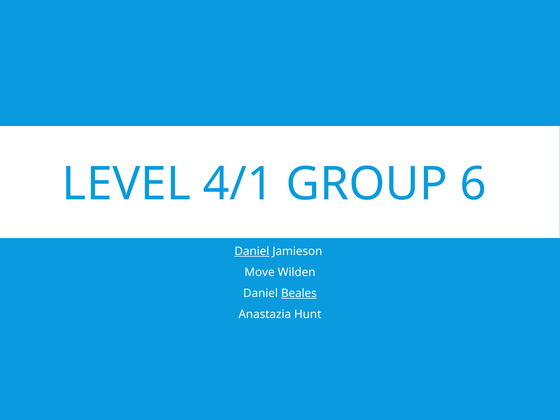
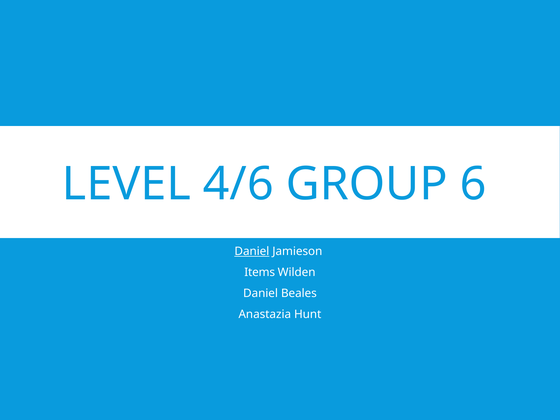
4/1: 4/1 -> 4/6 (238, 184)
Move: Move -> Items (260, 272)
Beales underline: present -> none (299, 293)
